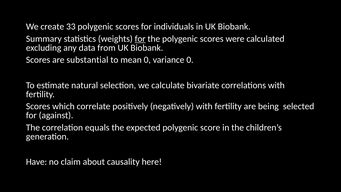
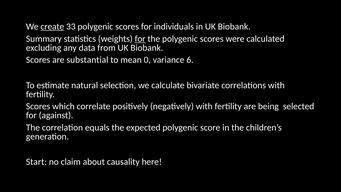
create underline: none -> present (52, 27)
variance 0: 0 -> 6 (190, 60)
Have: Have -> Start (36, 162)
